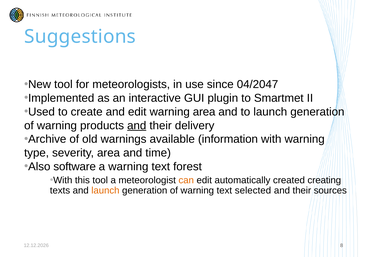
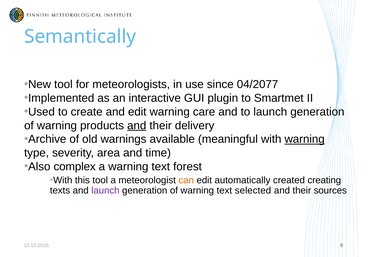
Suggestions: Suggestions -> Semantically (80, 37)
04/2047: 04/2047 -> 04/2077 (258, 85)
warning area: area -> care (204, 112)
information: information -> meaningful (228, 140)
warning underline: none -> present (305, 140)
software: software -> complex (75, 167)
launch colour: orange -> purple (105, 191)
